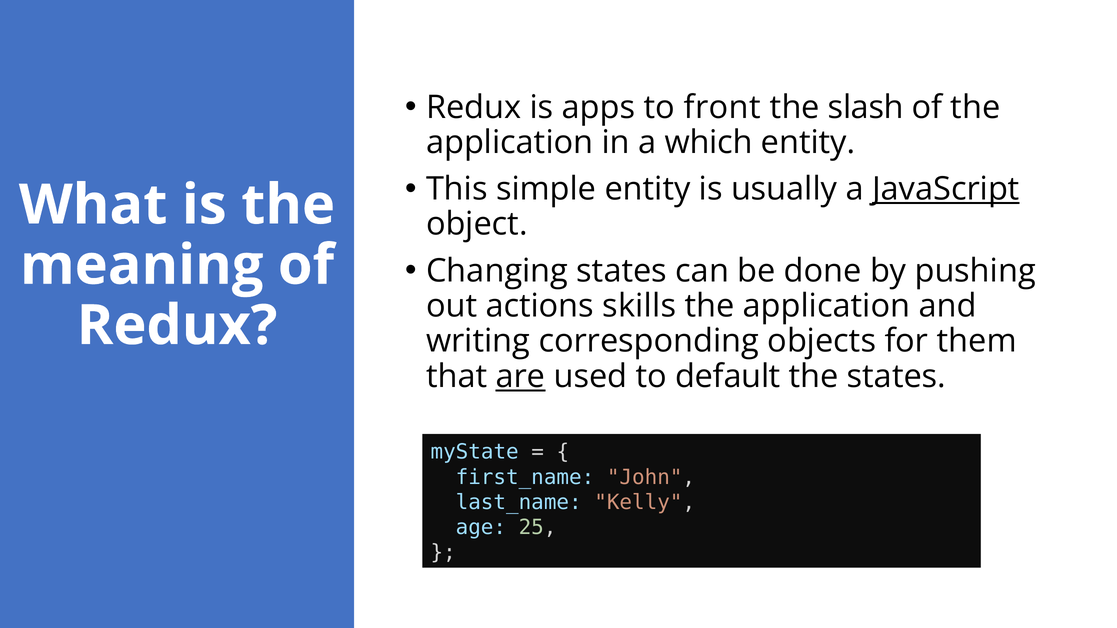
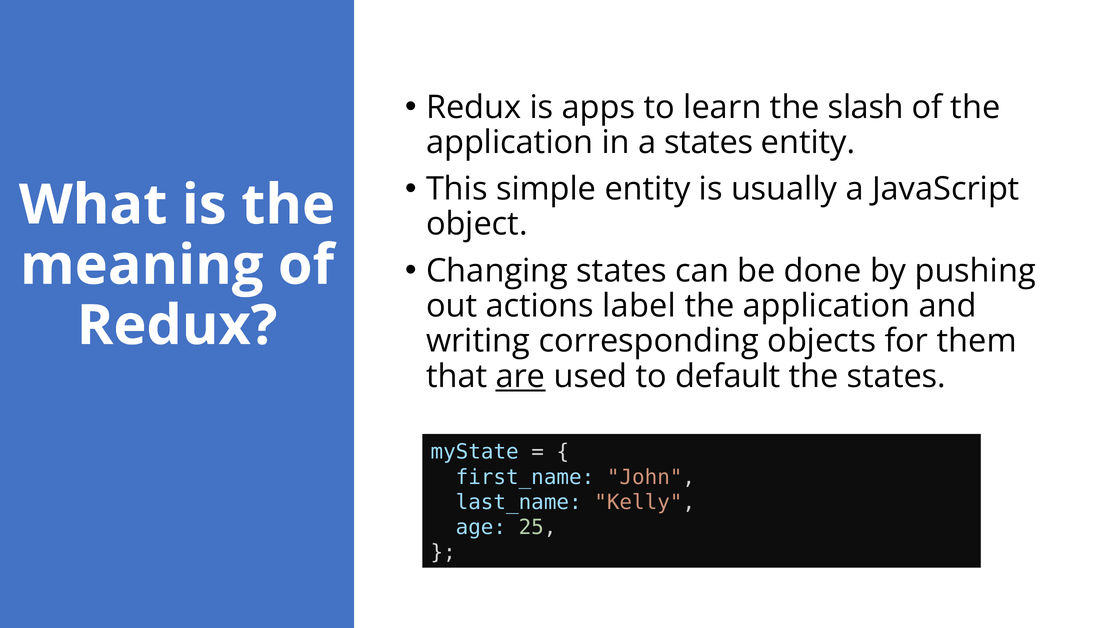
front: front -> learn (722, 107)
a which: which -> states (709, 142)
JavaScript underline: present -> none (946, 189)
skills: skills -> label (639, 306)
